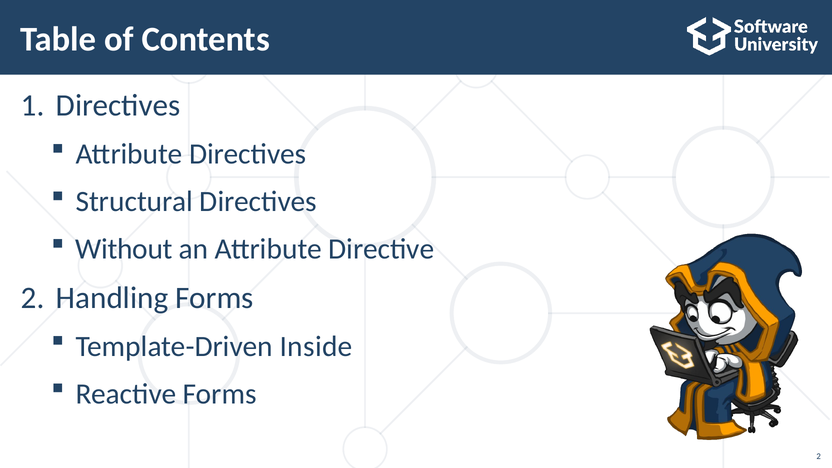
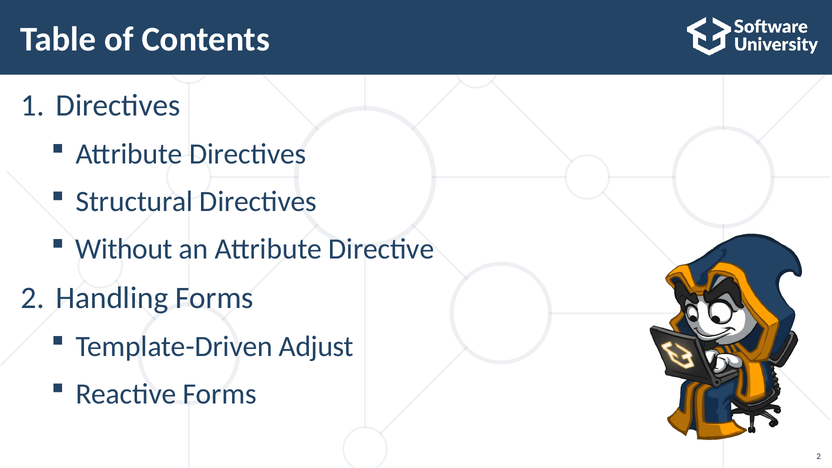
Inside: Inside -> Adjust (316, 346)
